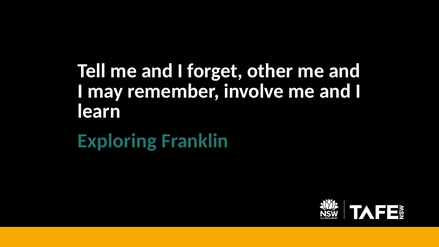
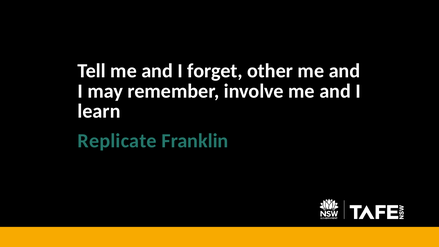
Exploring: Exploring -> Replicate (117, 141)
